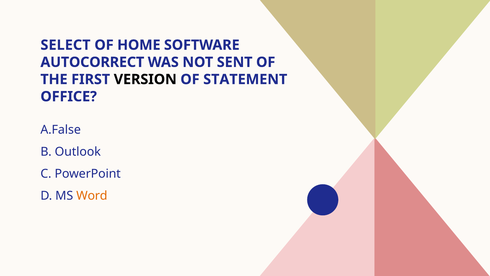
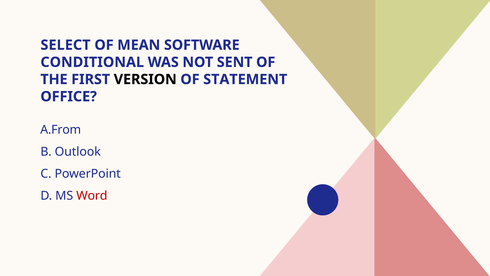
HOME: HOME -> MEAN (139, 45)
AUTOCORRECT: AUTOCORRECT -> CONDITIONAL (92, 62)
A.False: A.False -> A.From (61, 129)
Word colour: orange -> red (92, 196)
